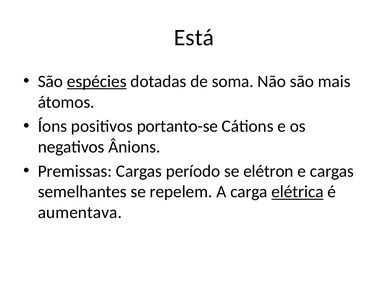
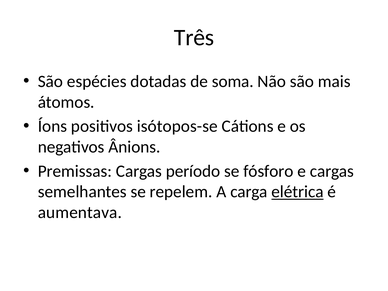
Está: Está -> Três (194, 38)
espécies underline: present -> none (97, 81)
portanto-se: portanto-se -> isótopos-se (177, 126)
elétron: elétron -> fósforo (268, 171)
